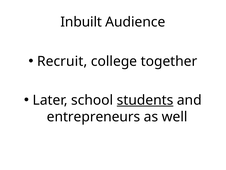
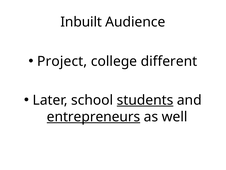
Recruit: Recruit -> Project (62, 61)
together: together -> different (169, 61)
entrepreneurs underline: none -> present (94, 116)
